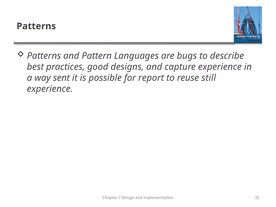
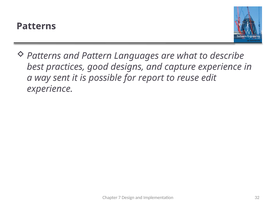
bugs: bugs -> what (187, 56)
still: still -> edit (209, 78)
